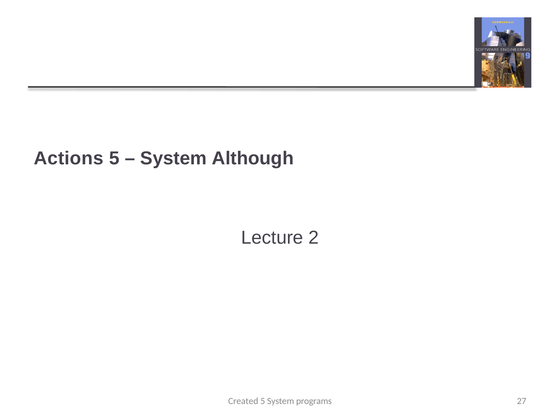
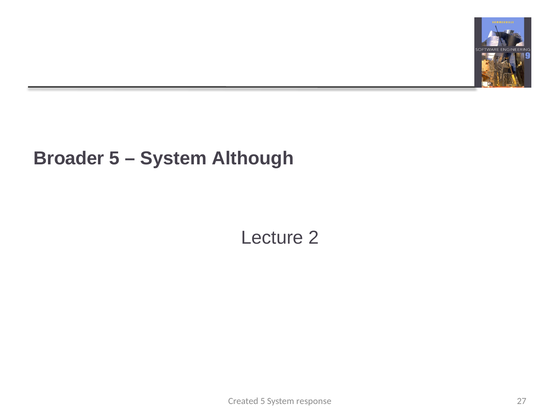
Actions: Actions -> Broader (69, 158)
programs: programs -> response (314, 401)
